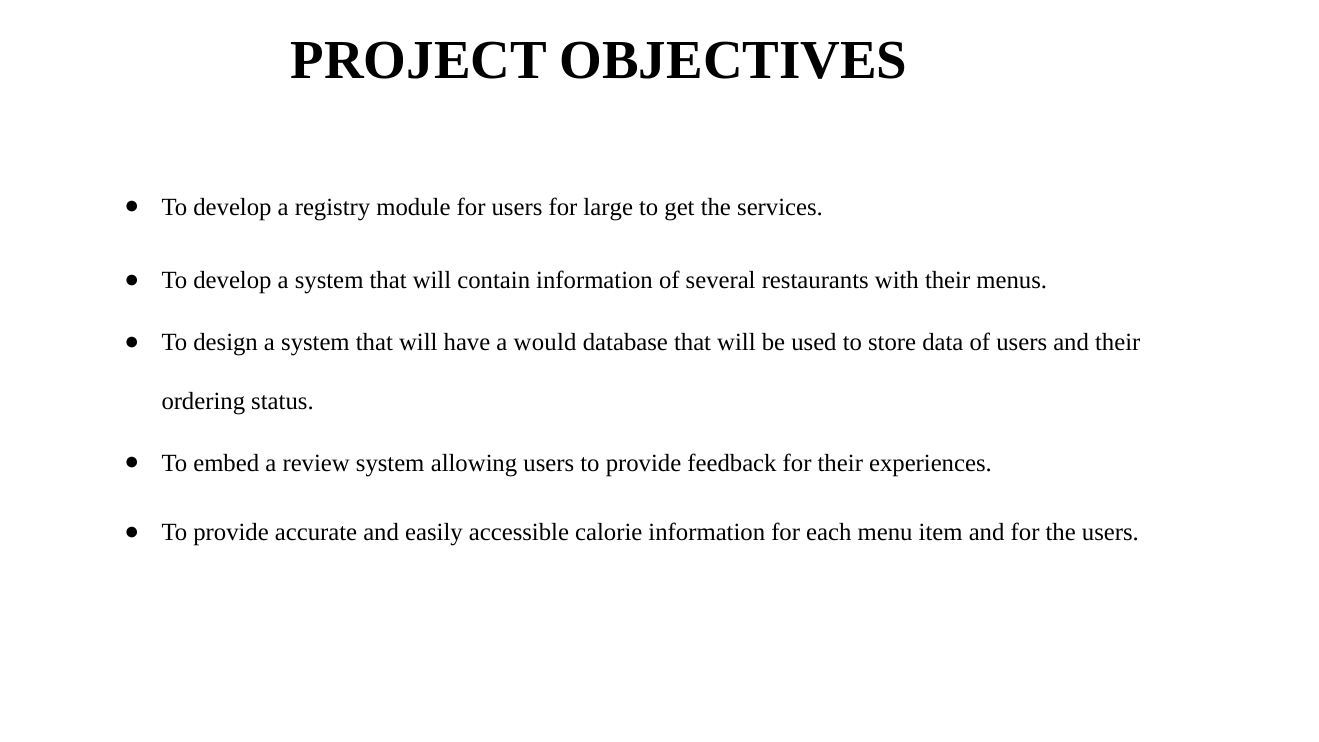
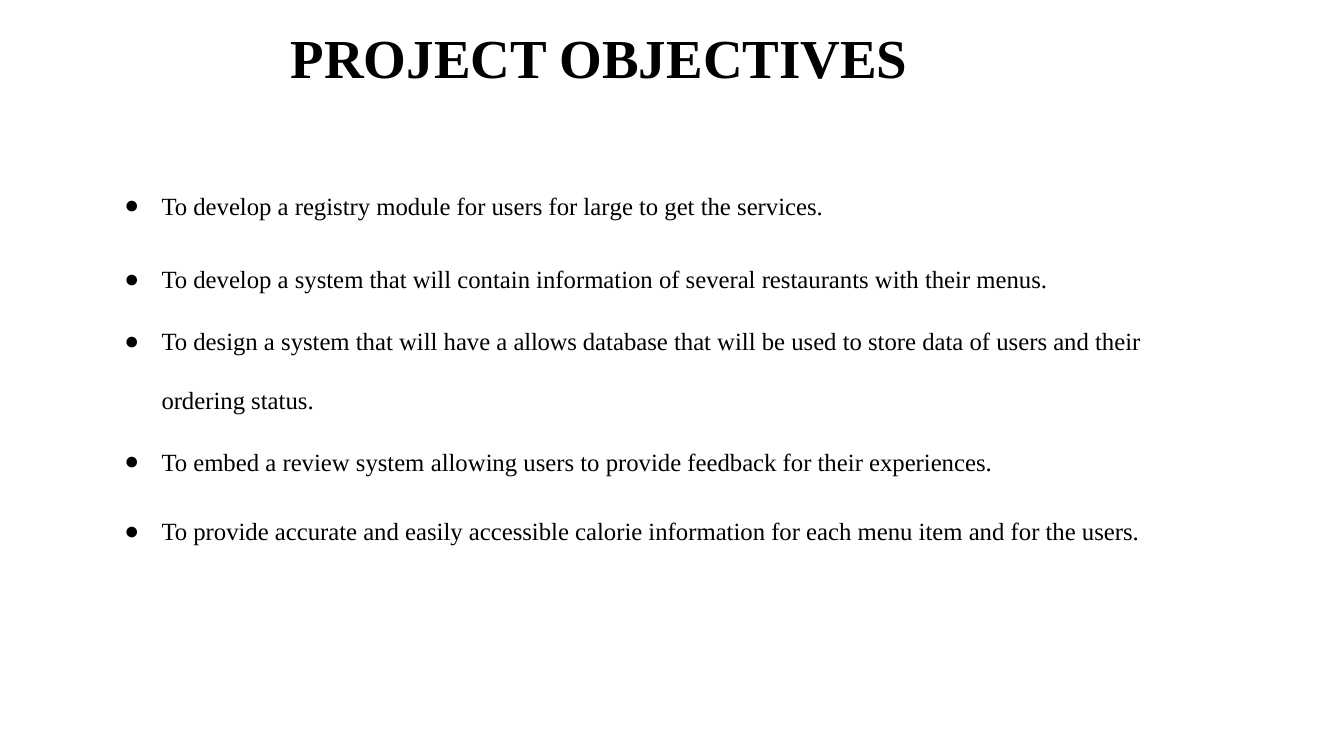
would: would -> allows (545, 342)
